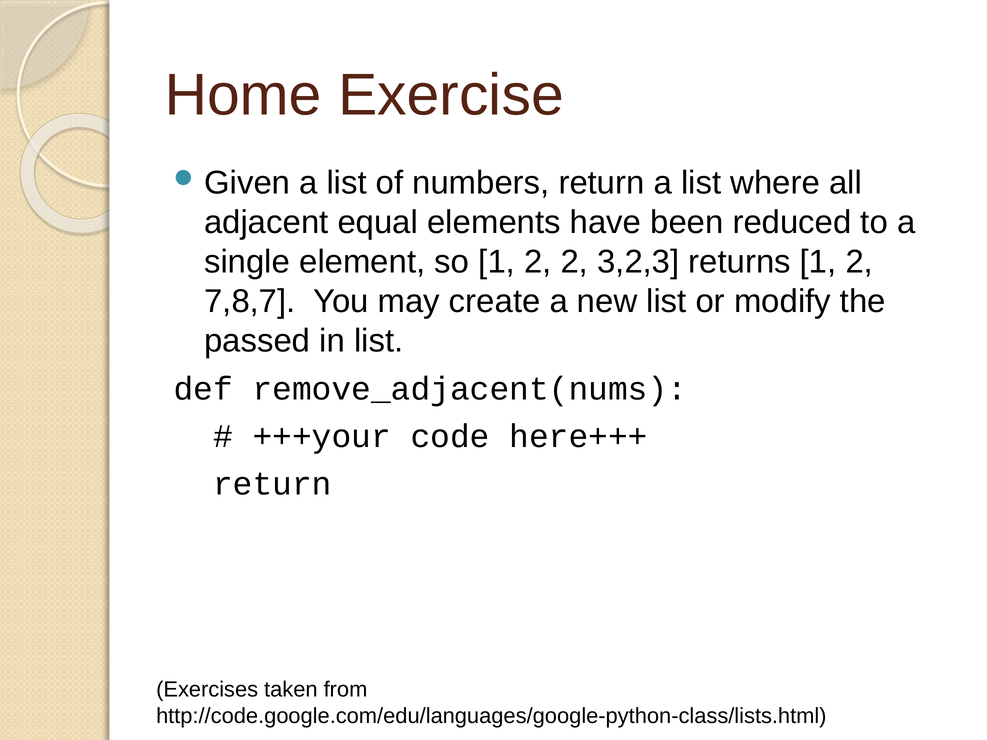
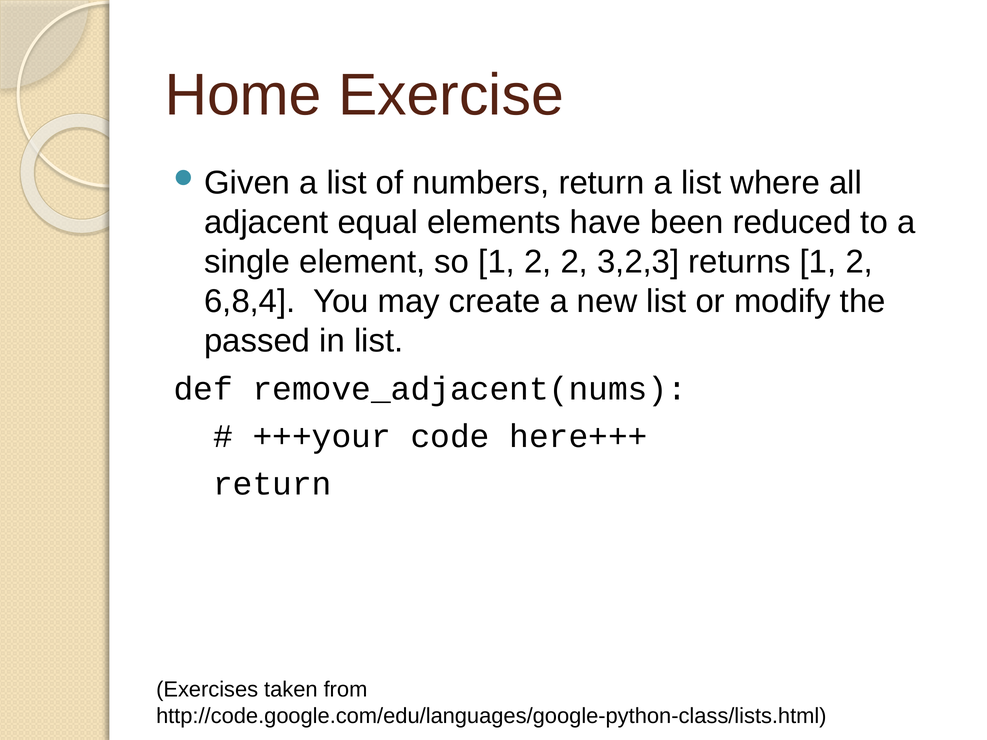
7,8,7: 7,8,7 -> 6,8,4 (250, 302)
